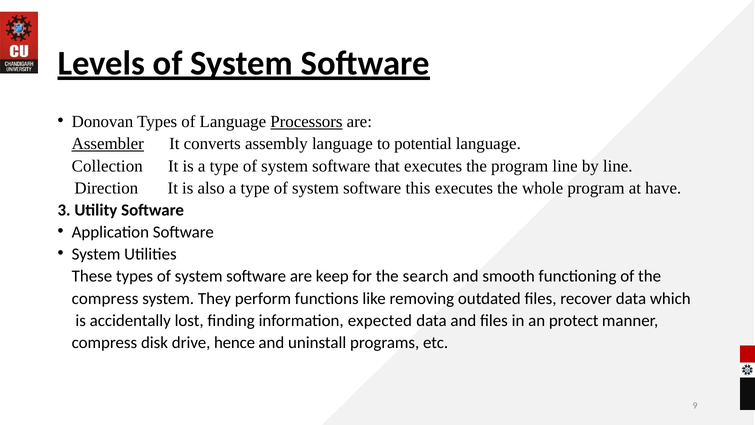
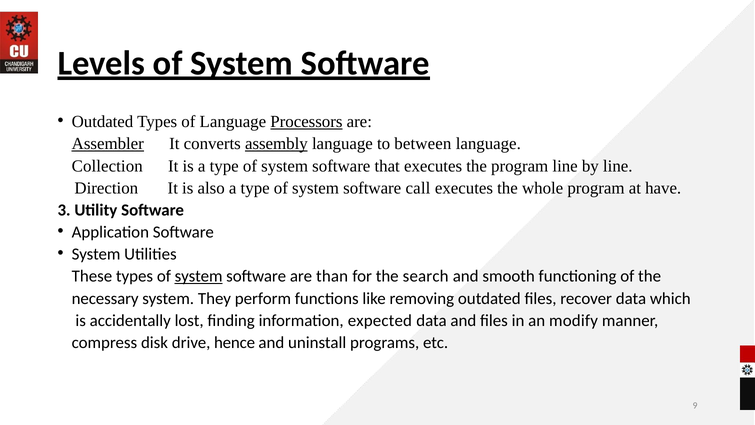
Donovan: Donovan -> Outdated (102, 122)
assembly underline: none -> present (276, 144)
potential: potential -> between (423, 144)
this: this -> call (418, 188)
system underline: none -> present (199, 276)
keep: keep -> than (332, 276)
compress: compress -> necessary (105, 298)
protect: protect -> modify (574, 320)
